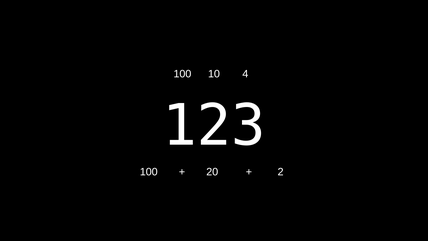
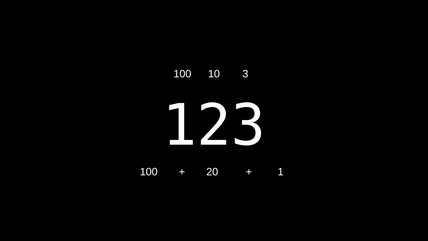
4: 4 -> 3 (245, 74)
2: 2 -> 1 (281, 172)
